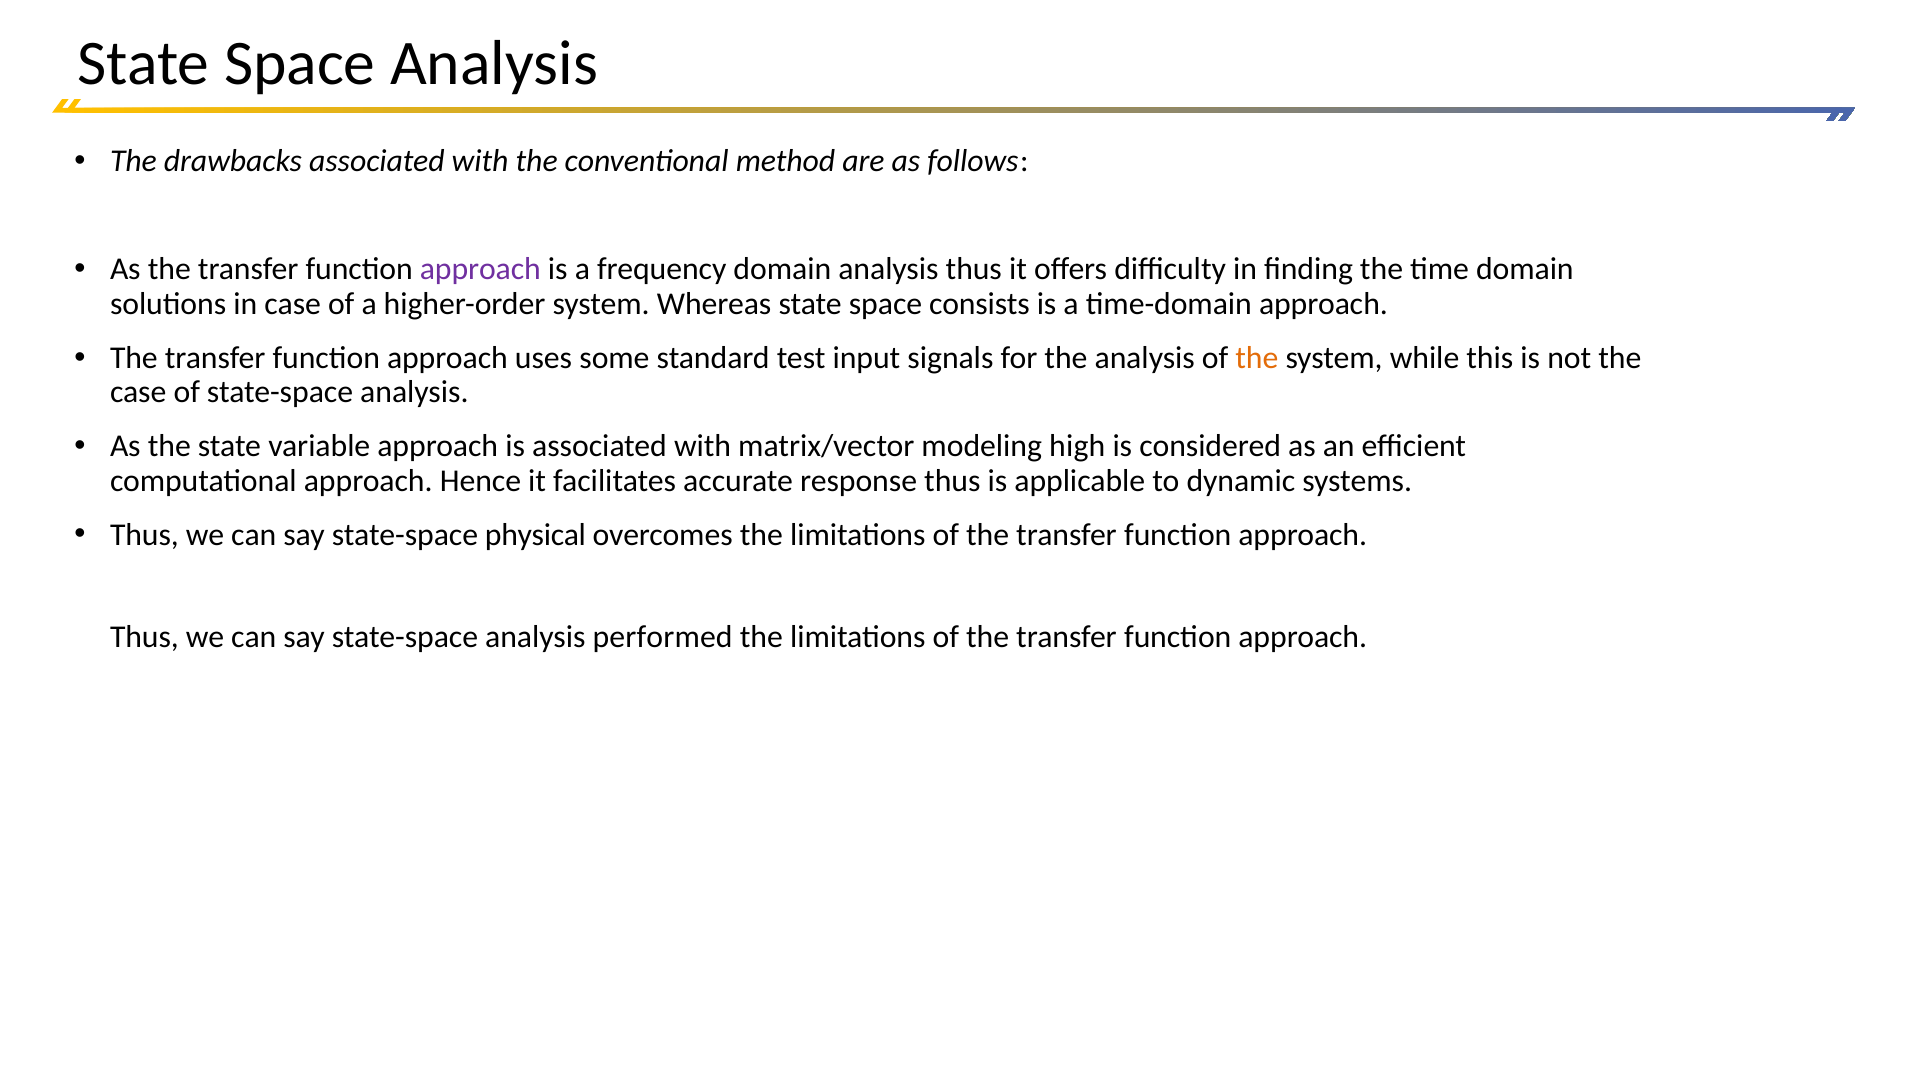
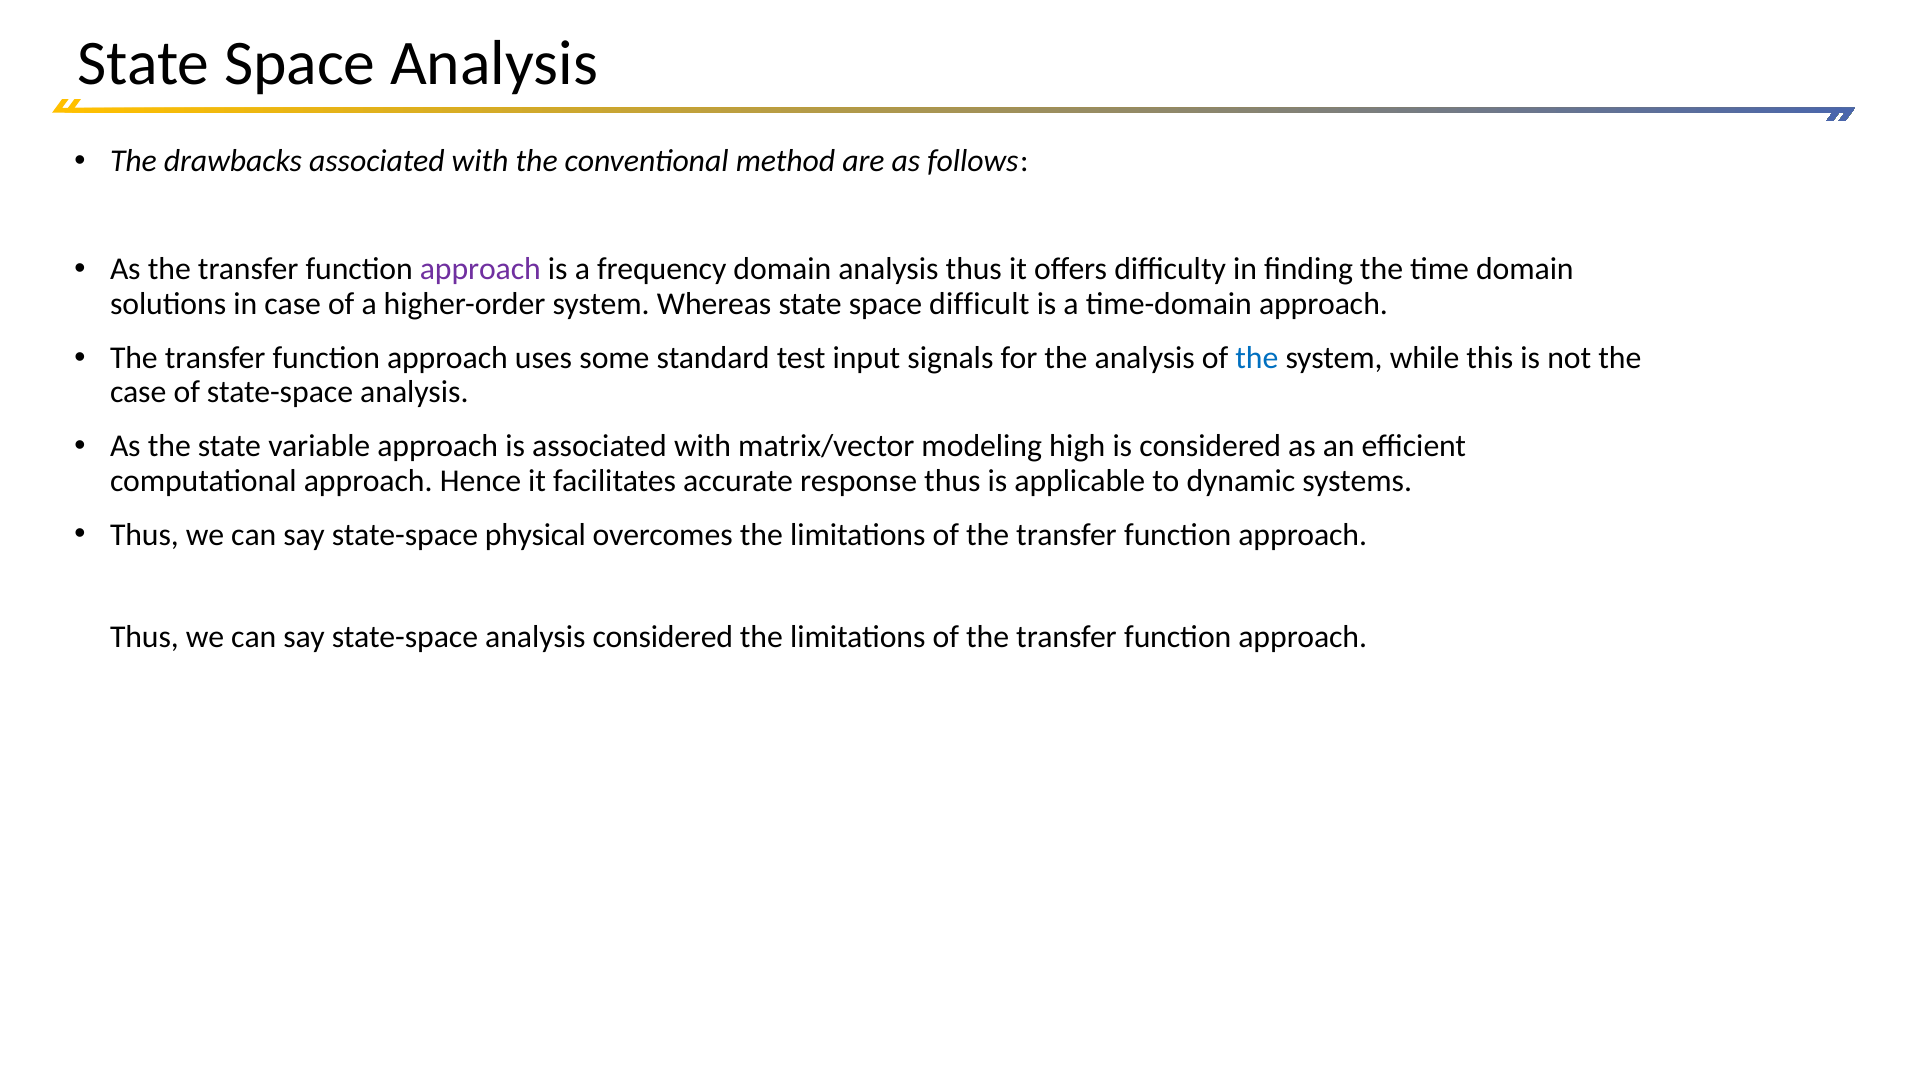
consists: consists -> difficult (979, 304)
the colour: orange -> blue (1257, 358)
analysis performed: performed -> considered (663, 638)
